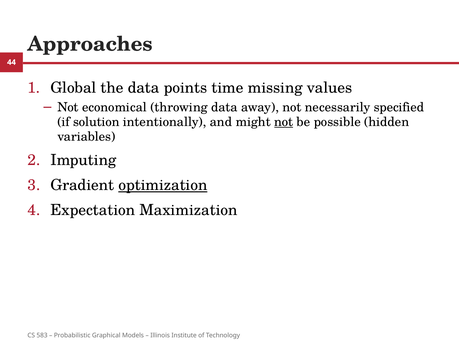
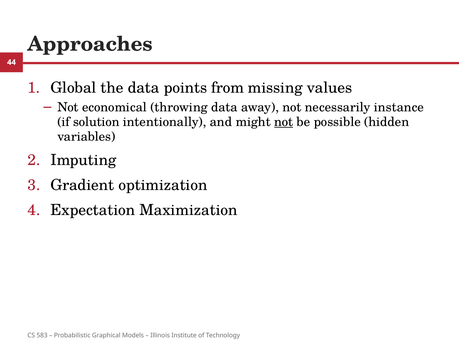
time: time -> from (228, 88)
specified: specified -> instance (399, 107)
optimization underline: present -> none (163, 185)
